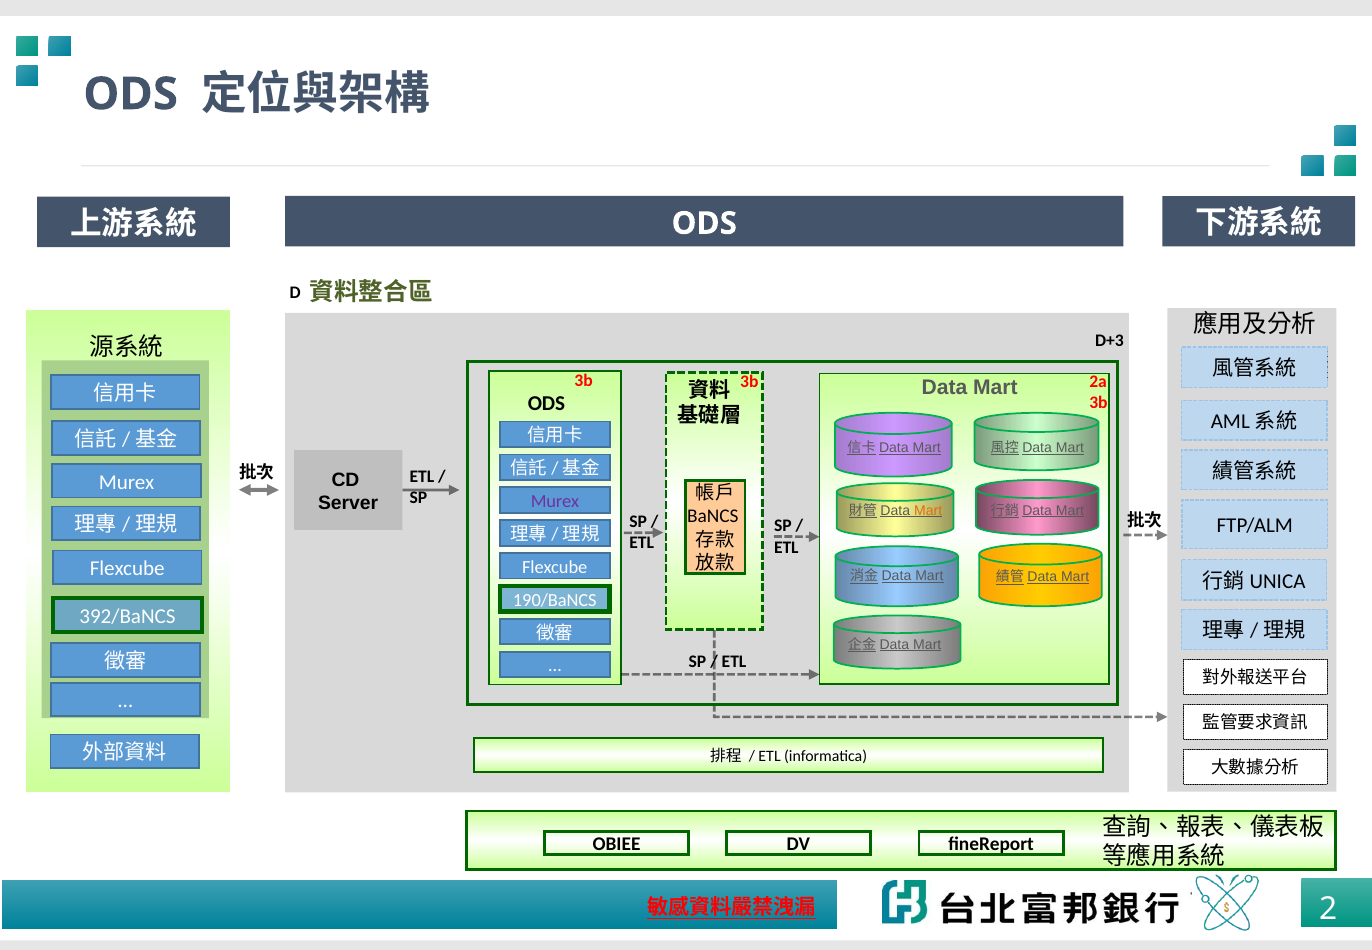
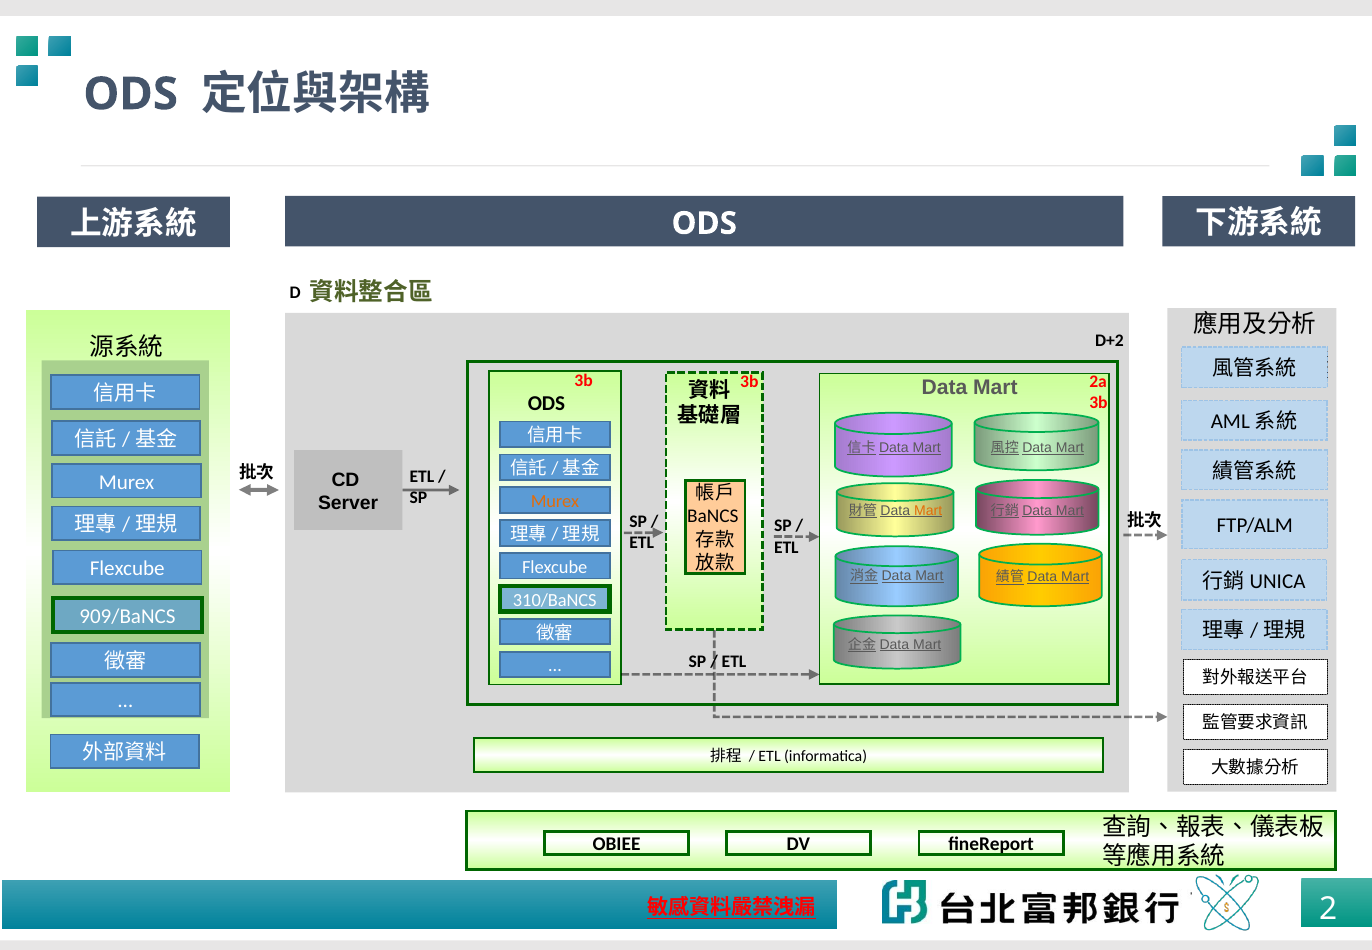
D+3: D+3 -> D+2 (1109, 341)
Murex colour: purple -> orange (555, 501)
190/BaNCS: 190/BaNCS -> 310/BaNCS (555, 600)
392/BaNCS: 392/BaNCS -> 909/BaNCS (127, 617)
